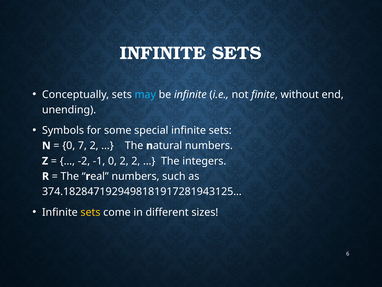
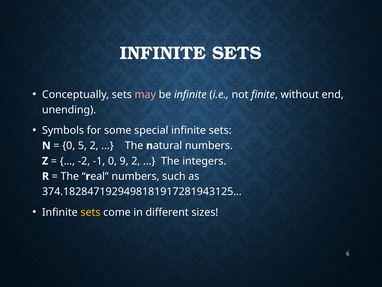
may colour: light blue -> pink (145, 94)
7: 7 -> 5 (82, 145)
0 2: 2 -> 9 (124, 161)
